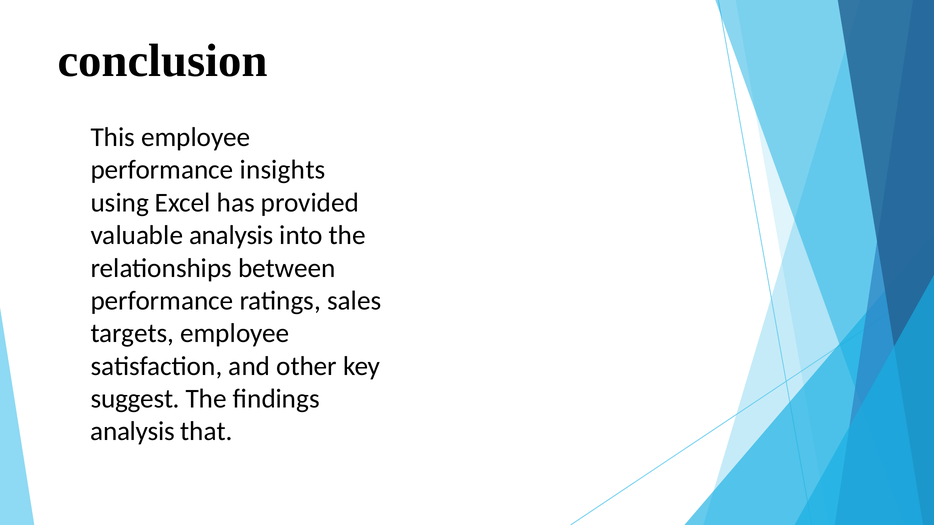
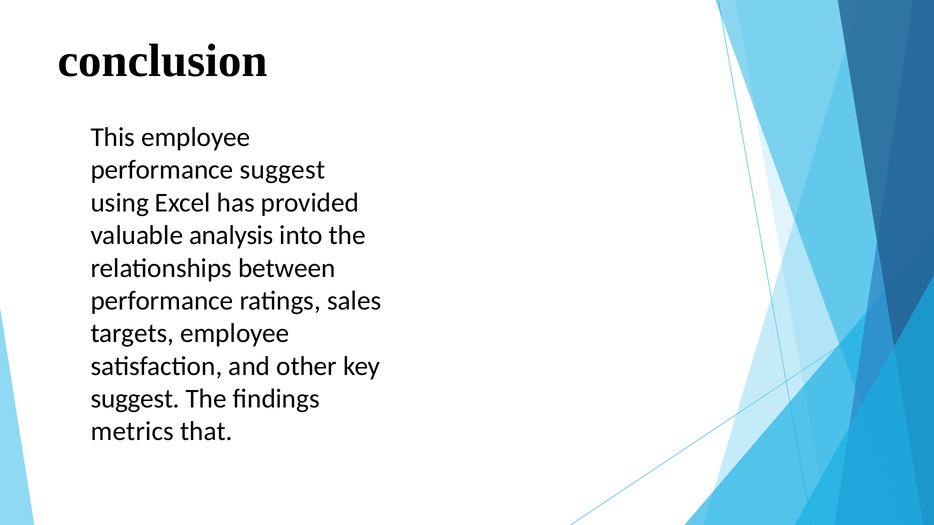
performance insights: insights -> suggest (283, 170)
analysis: analysis -> metrics (132, 432)
